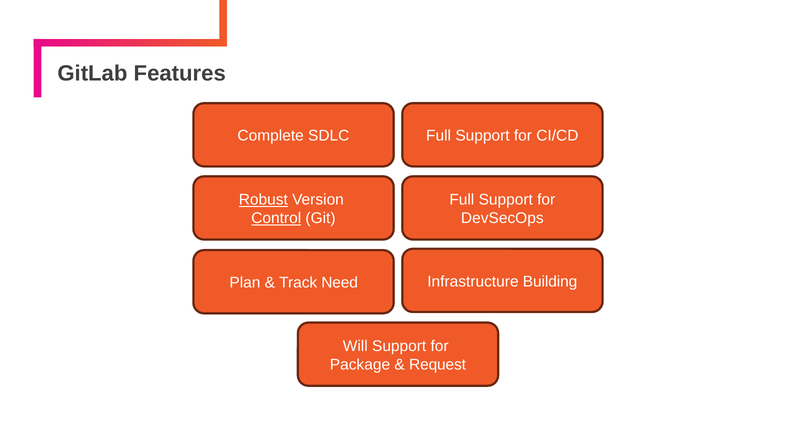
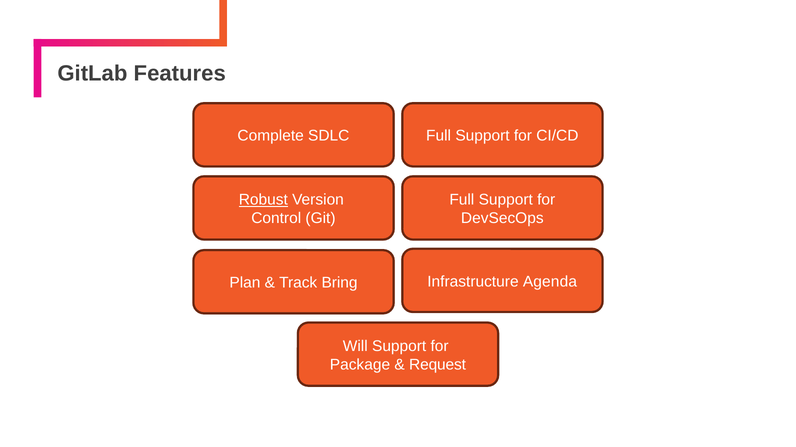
Control underline: present -> none (276, 219)
Building: Building -> Agenda (550, 282)
Need: Need -> Bring (340, 283)
